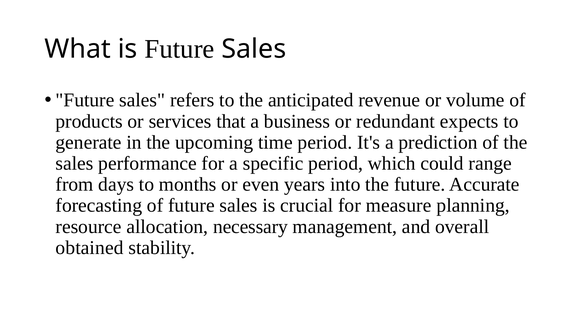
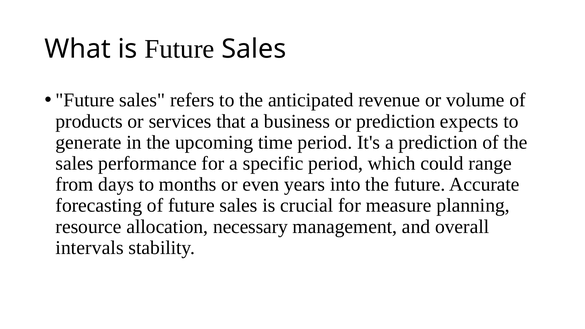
or redundant: redundant -> prediction (396, 121)
obtained: obtained -> intervals (90, 248)
